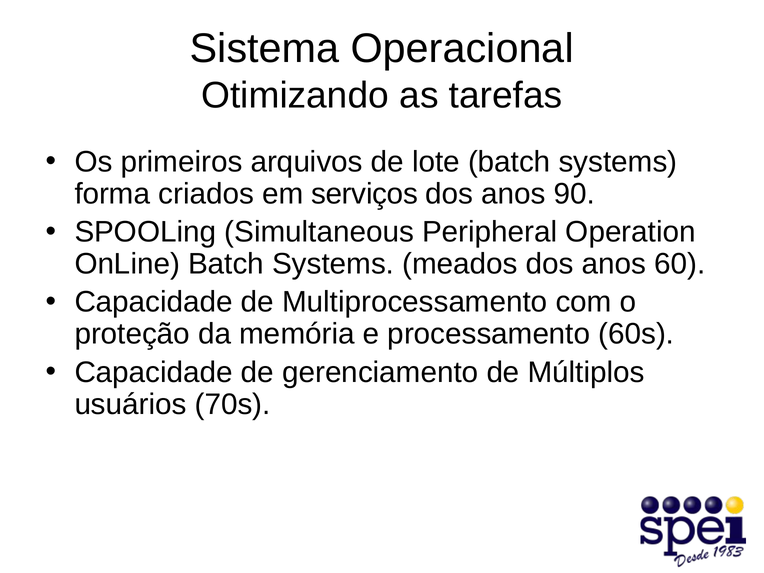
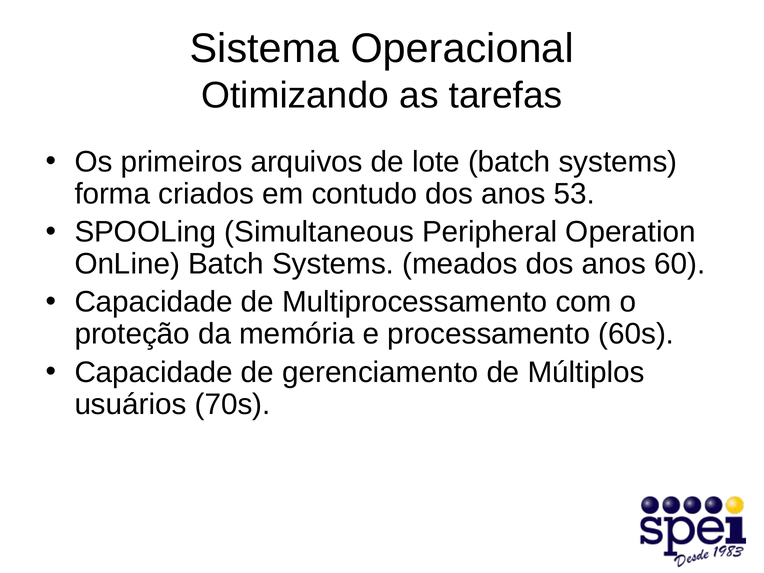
serviços: serviços -> contudo (364, 194)
90: 90 -> 53 (574, 194)
